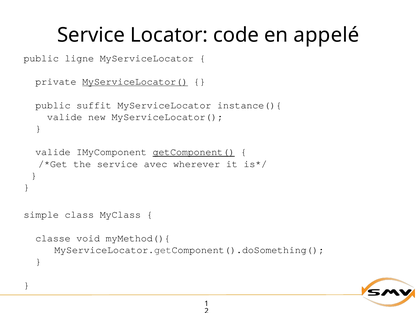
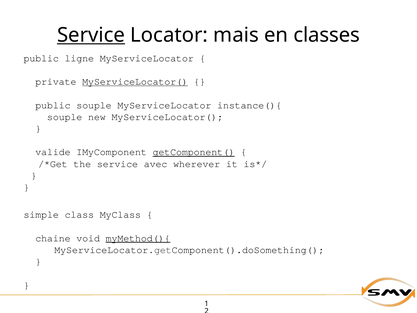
Service underline: none -> present (91, 35)
code: code -> mais (236, 35)
appelé: appelé -> classes (327, 35)
public suffit: suffit -> souple (94, 105)
valide: valide -> souple (65, 117)
classe: classe -> chaine (53, 238)
myMethod(){ underline: none -> present (138, 238)
